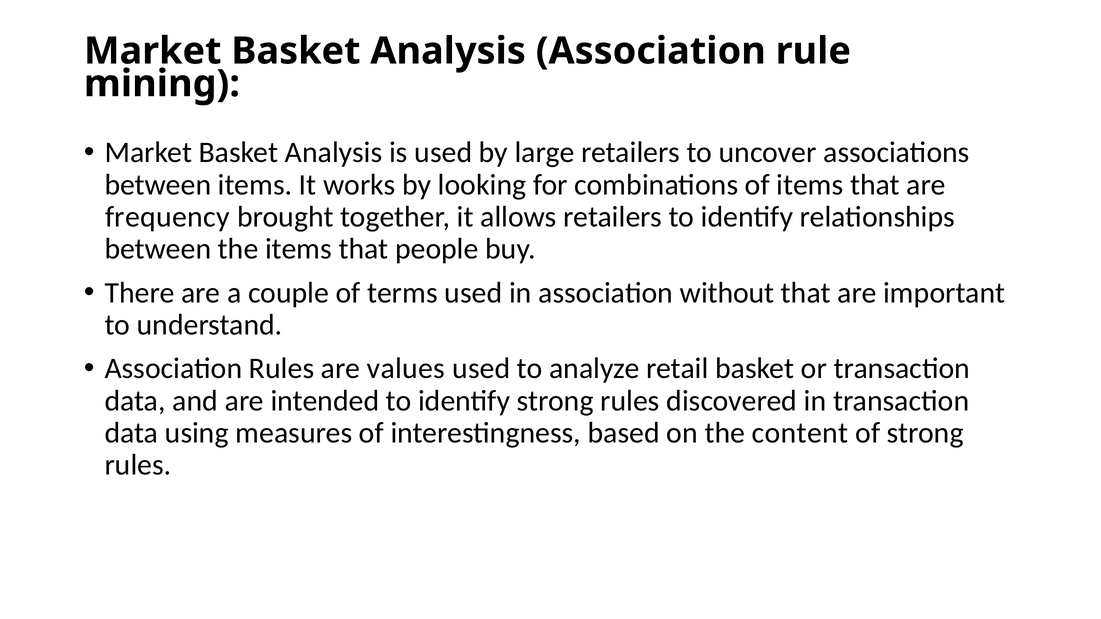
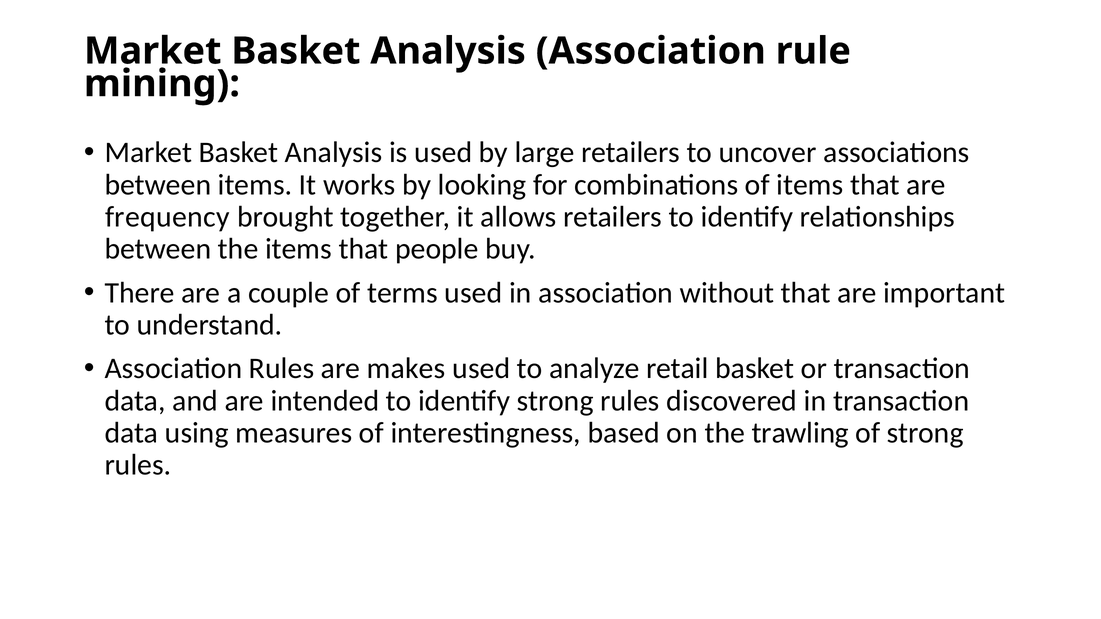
values: values -> makes (406, 369)
content: content -> trawling (800, 433)
